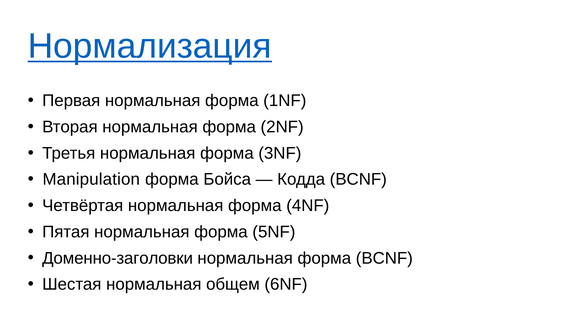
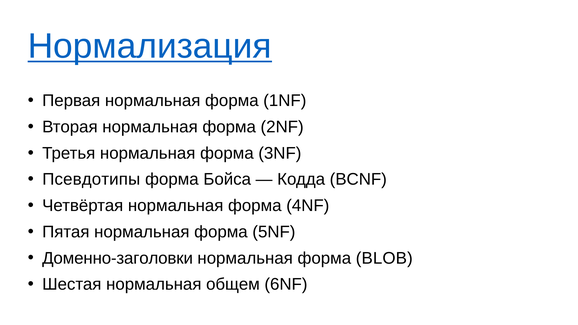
Manipulation: Manipulation -> Псевдотипы (91, 180)
форма BCNF: BCNF -> BLOB (384, 258)
